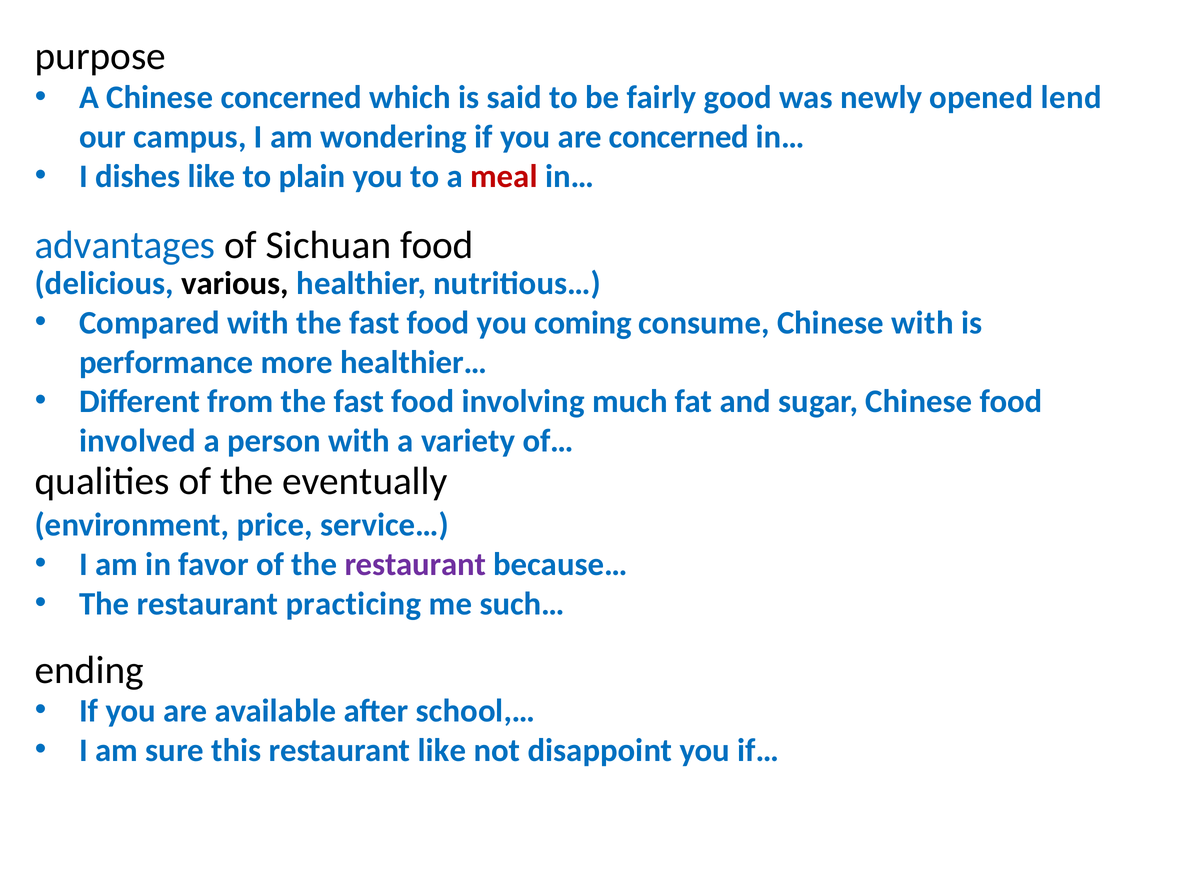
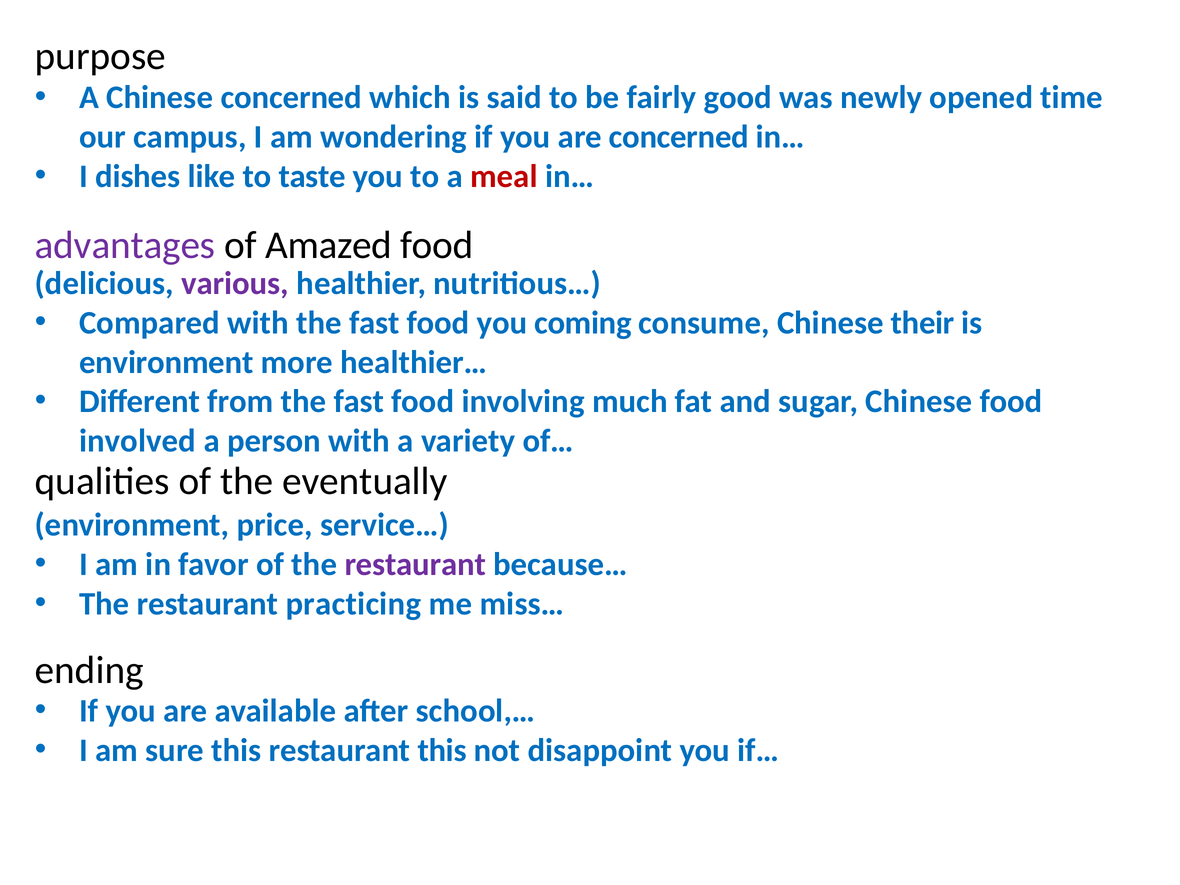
lend: lend -> time (1072, 98)
plain: plain -> taste (312, 176)
advantages colour: blue -> purple (125, 245)
Sichuan: Sichuan -> Amazed (329, 245)
various colour: black -> purple (235, 283)
Chinese with: with -> their (923, 323)
performance: performance -> environment (166, 362)
such…: such… -> miss… (522, 604)
restaurant like: like -> this (442, 750)
